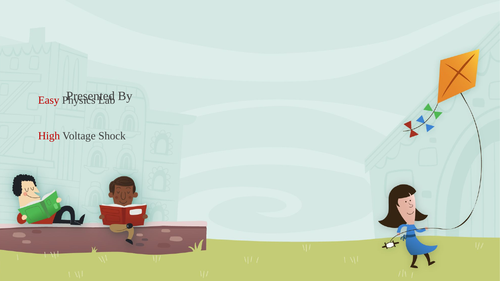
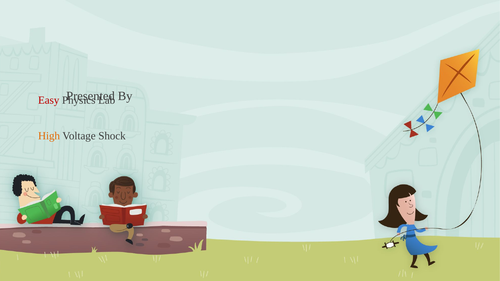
High colour: red -> orange (49, 136)
